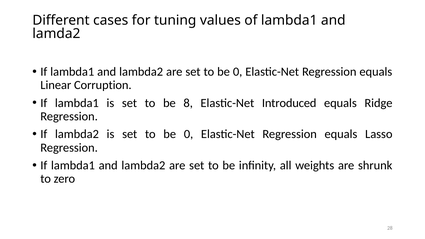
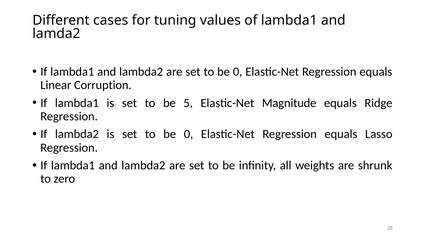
8: 8 -> 5 (188, 103)
Introduced: Introduced -> Magnitude (289, 103)
